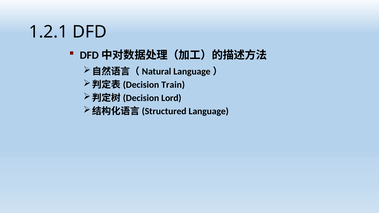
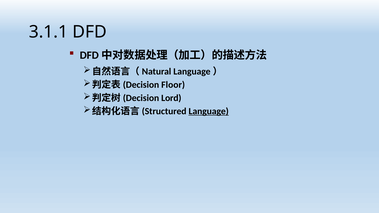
1.2.1: 1.2.1 -> 3.1.1 (48, 32)
Train: Train -> Floor (173, 85)
Language underline: none -> present (209, 111)
